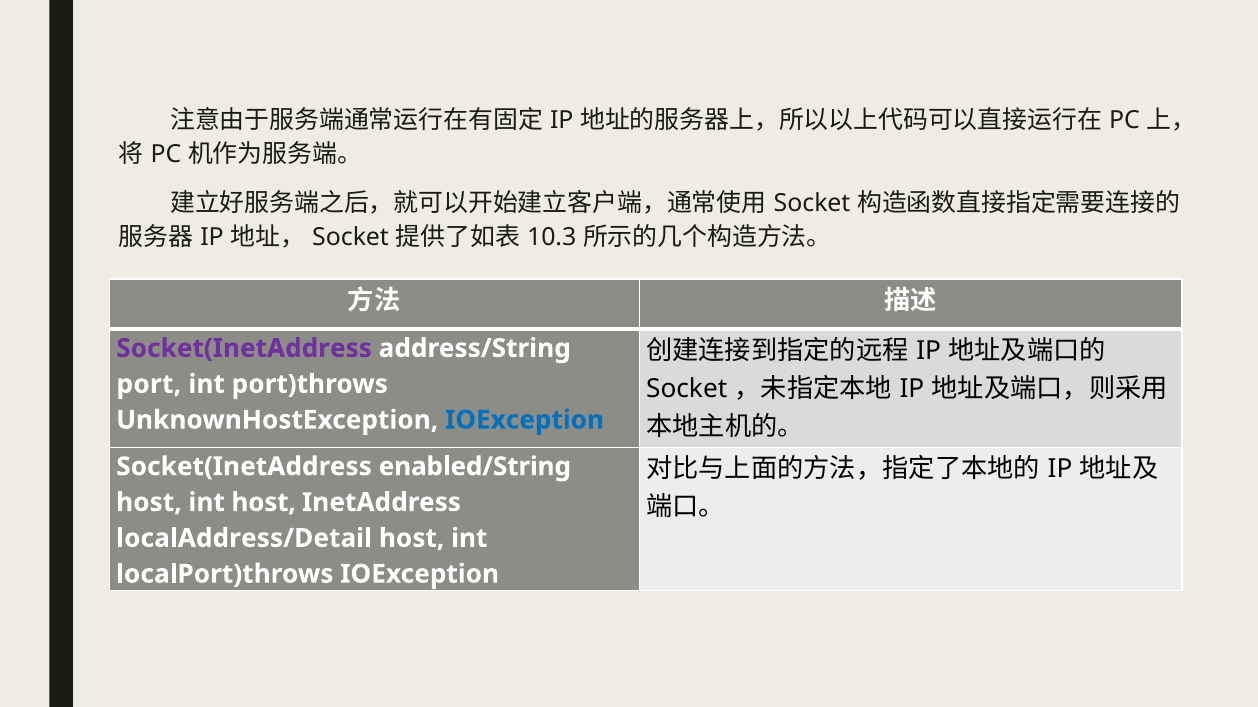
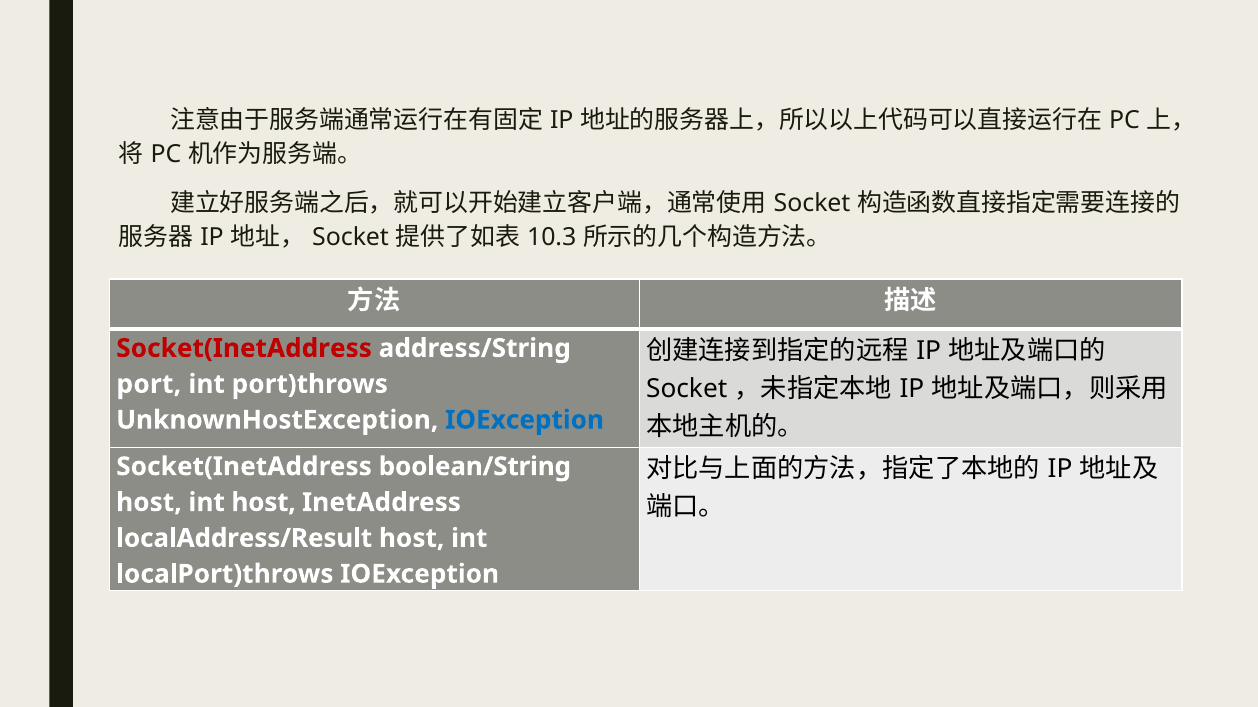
Socket(InetAddress colour: purple -> red (244, 349)
enabled/String: enabled/String -> boolean/String (475, 467)
localAddress/Detail: localAddress/Detail -> localAddress/Result (244, 539)
